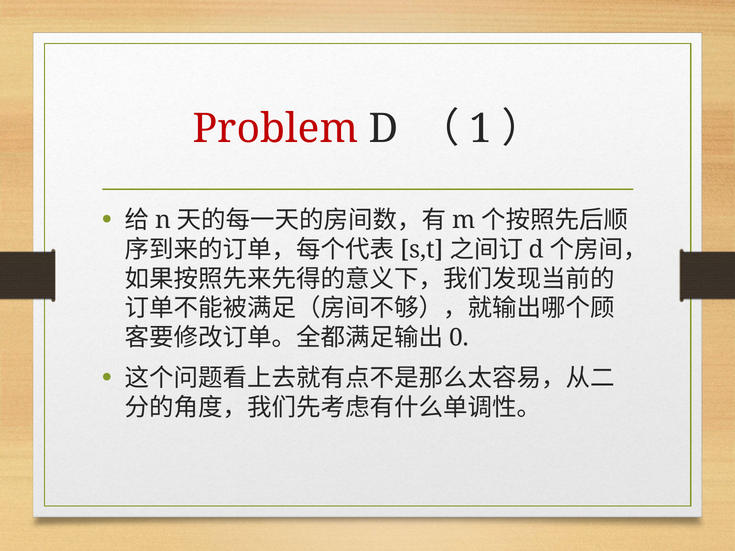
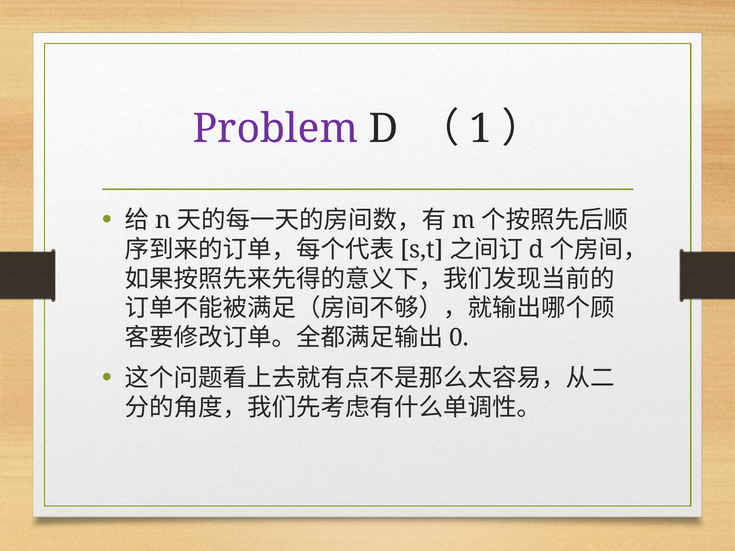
Problem colour: red -> purple (276, 129)
